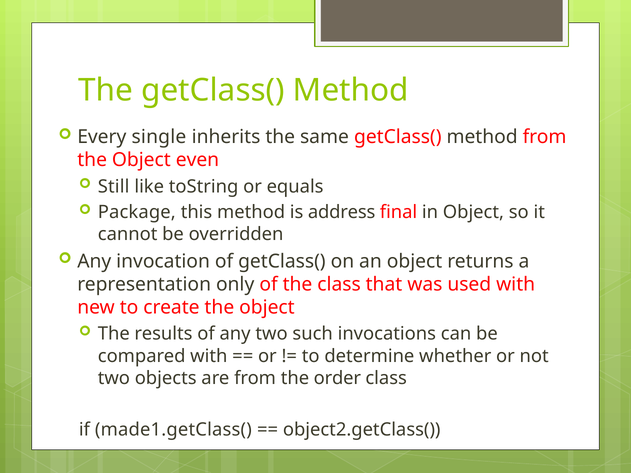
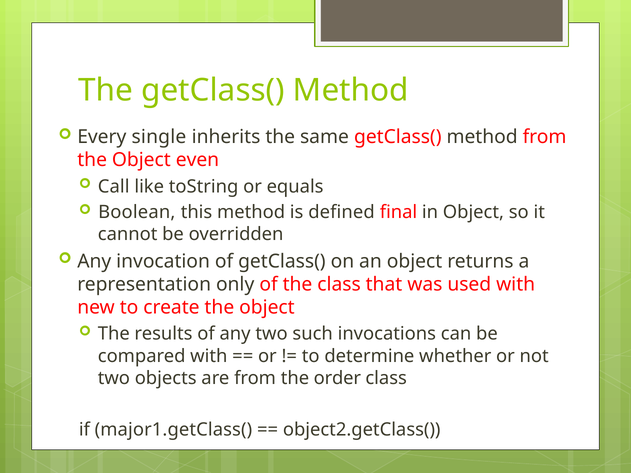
Still: Still -> Call (114, 187)
Package: Package -> Boolean (137, 212)
address: address -> defined (342, 212)
made1.getClass(: made1.getClass( -> major1.getClass( (173, 430)
